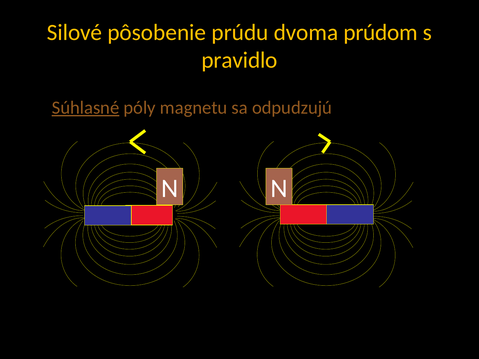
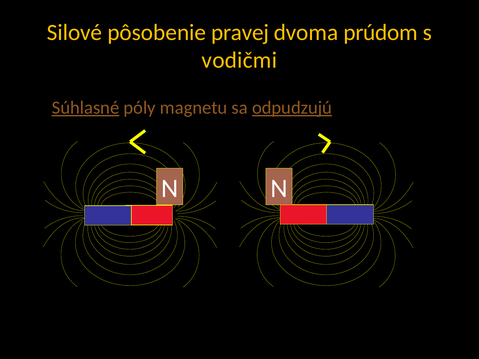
prúdu: prúdu -> pravej (240, 32)
pravidlo: pravidlo -> vodičmi (239, 60)
odpudzujú underline: none -> present (292, 108)
